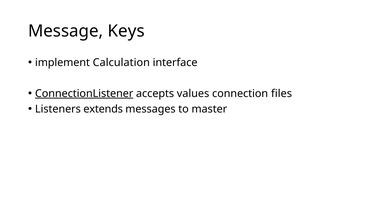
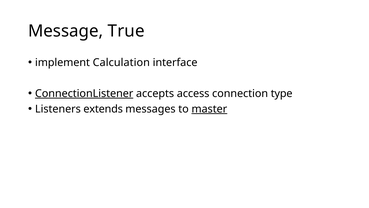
Keys: Keys -> True (126, 31)
values: values -> access (193, 93)
files: files -> type (282, 93)
master underline: none -> present (209, 109)
